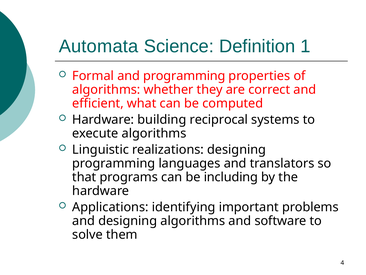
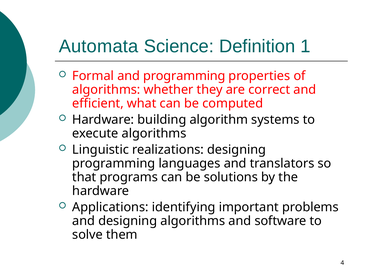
reciprocal: reciprocal -> algorithm (219, 119)
including: including -> solutions (231, 177)
